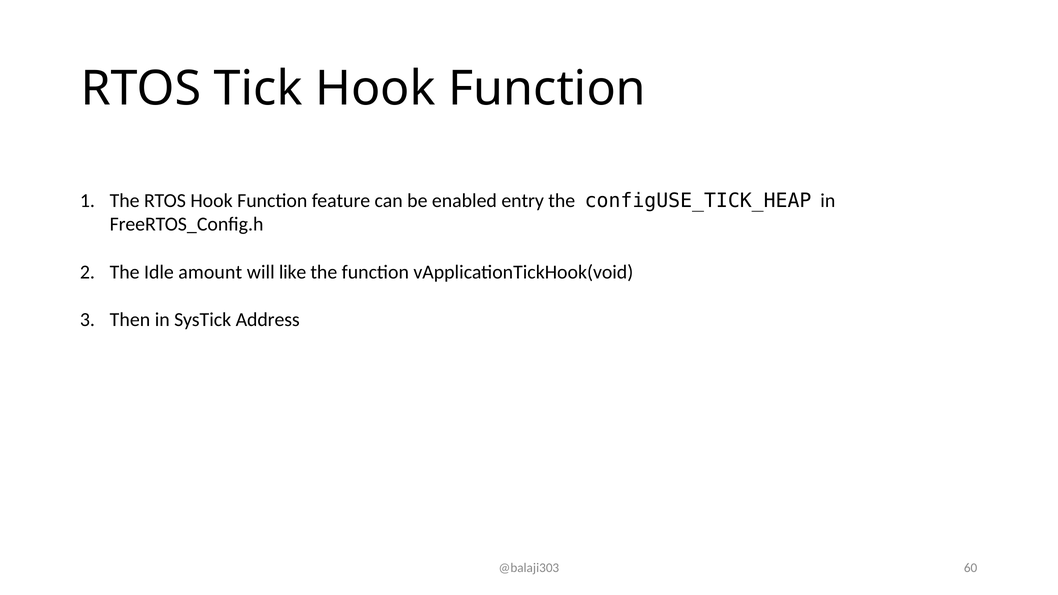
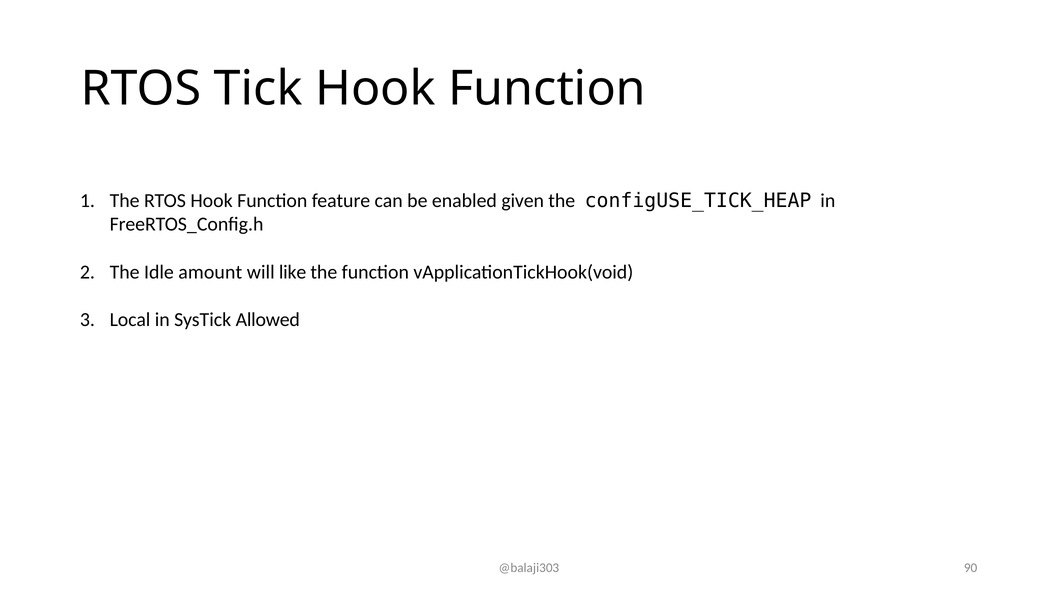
entry: entry -> given (523, 201)
Then: Then -> Local (130, 320)
Address: Address -> Allowed (268, 320)
60: 60 -> 90 (971, 568)
